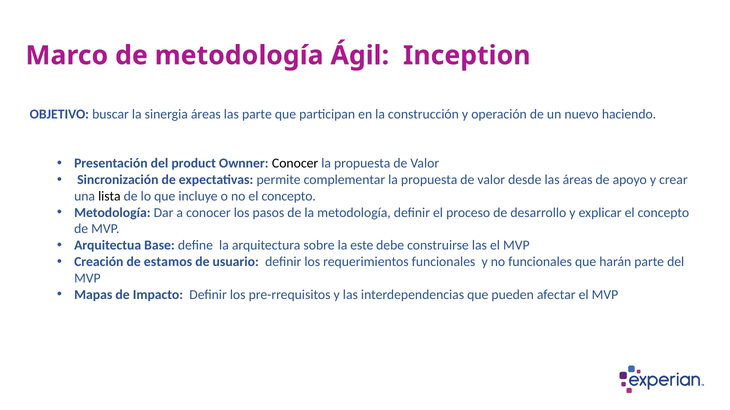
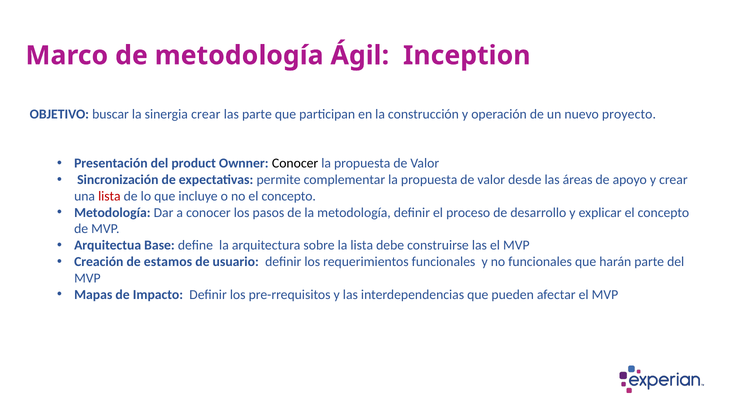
sinergia áreas: áreas -> crear (206, 114)
haciendo: haciendo -> proyecto (629, 114)
lista colour: black -> red (109, 196)
la este: este -> lista (362, 246)
